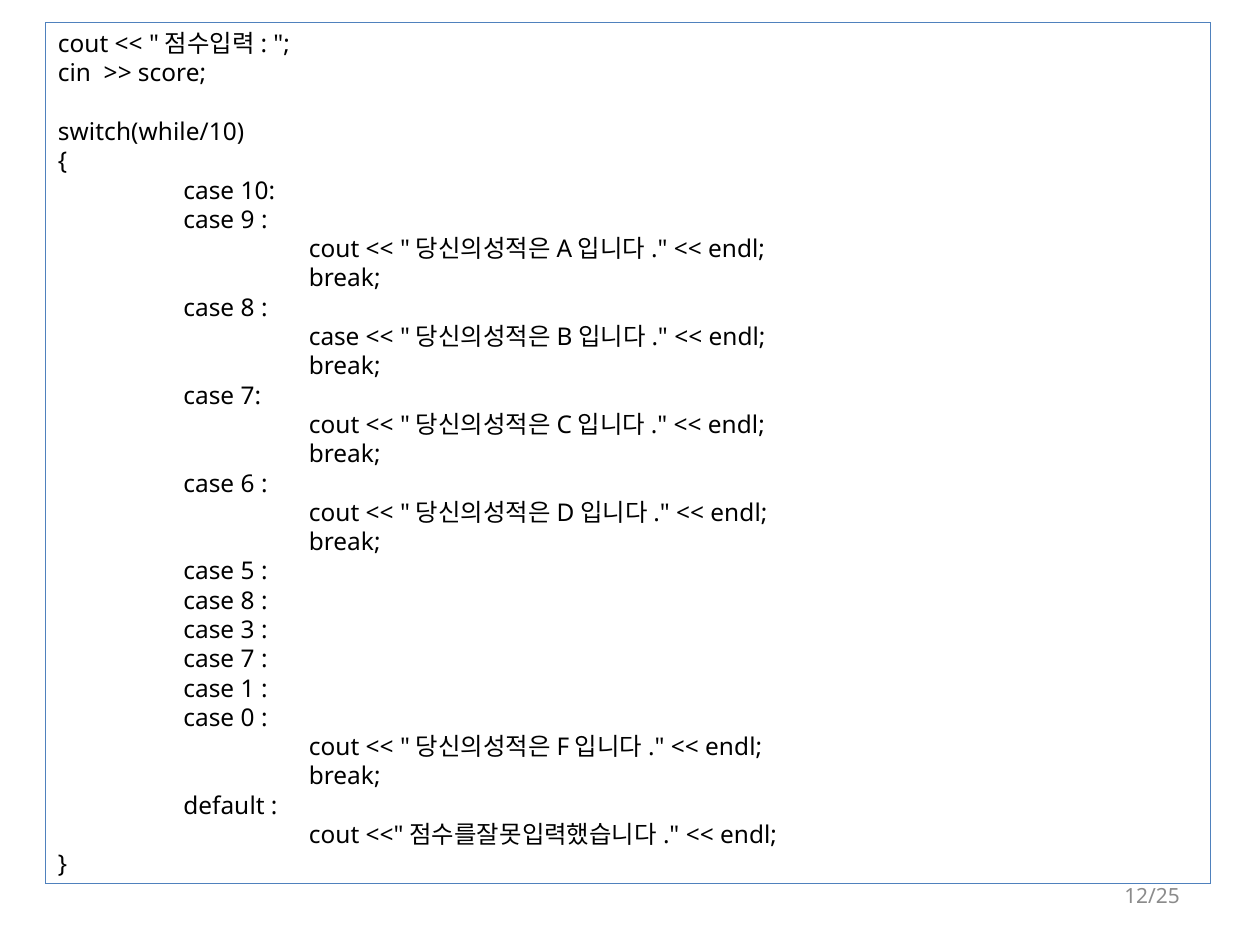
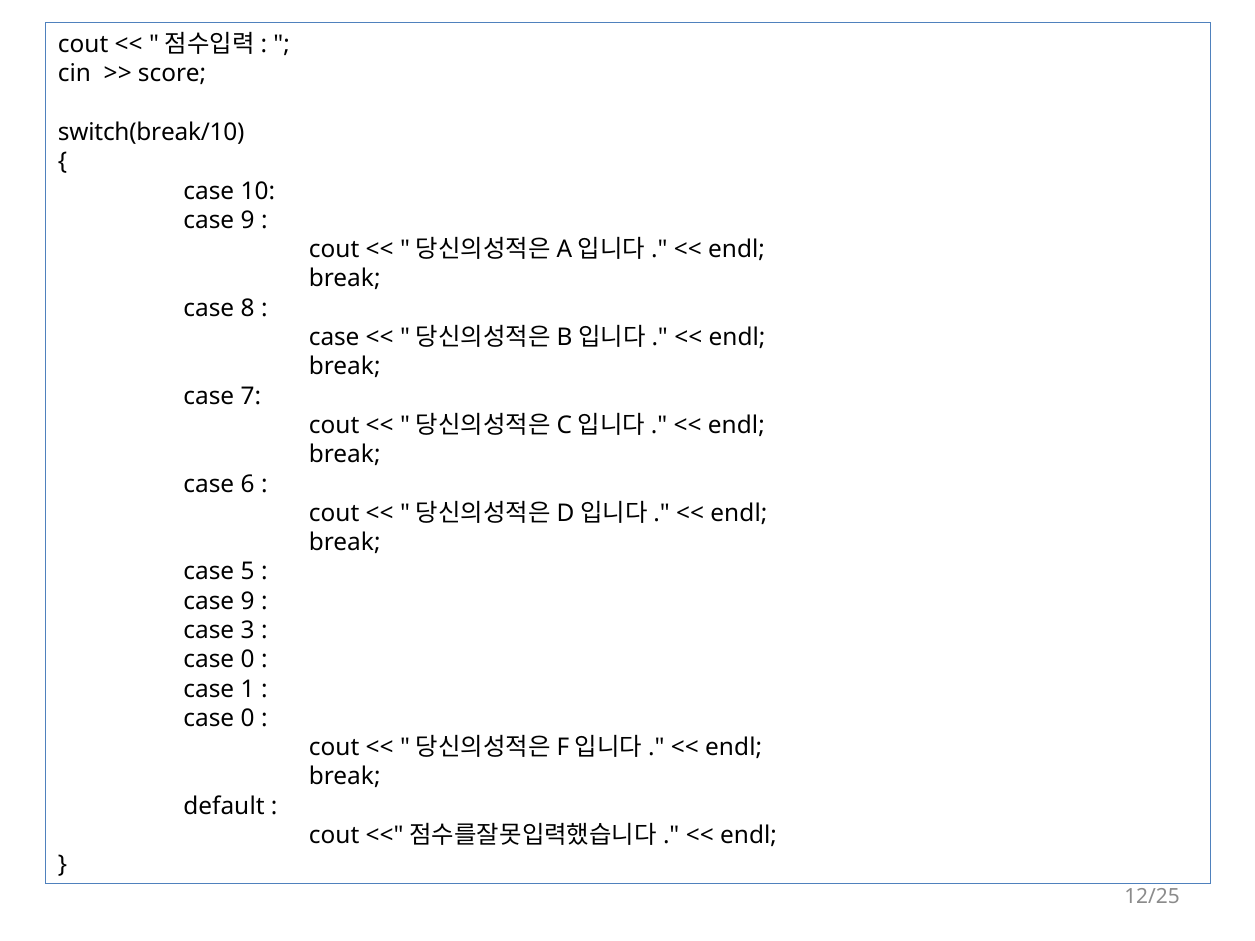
switch(while/10: switch(while/10 -> switch(break/10 (151, 133)
8: 8 -> 9 (248, 601)
7: 7 -> 0 (248, 660)
